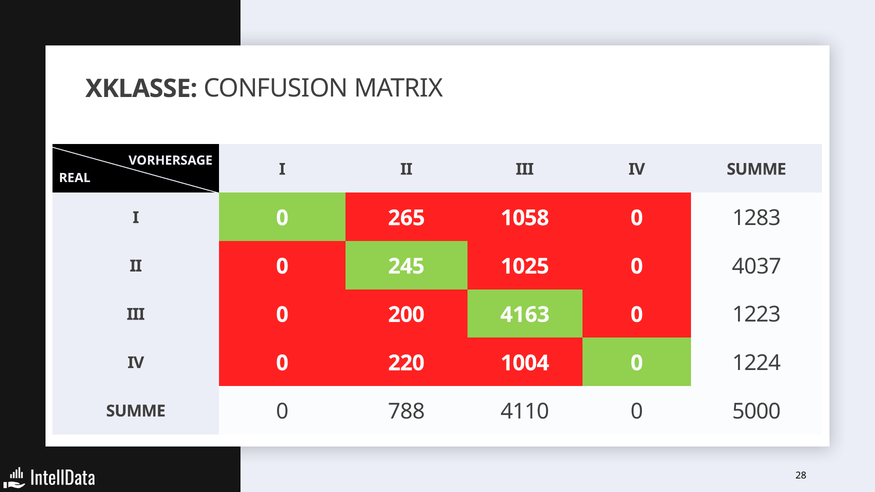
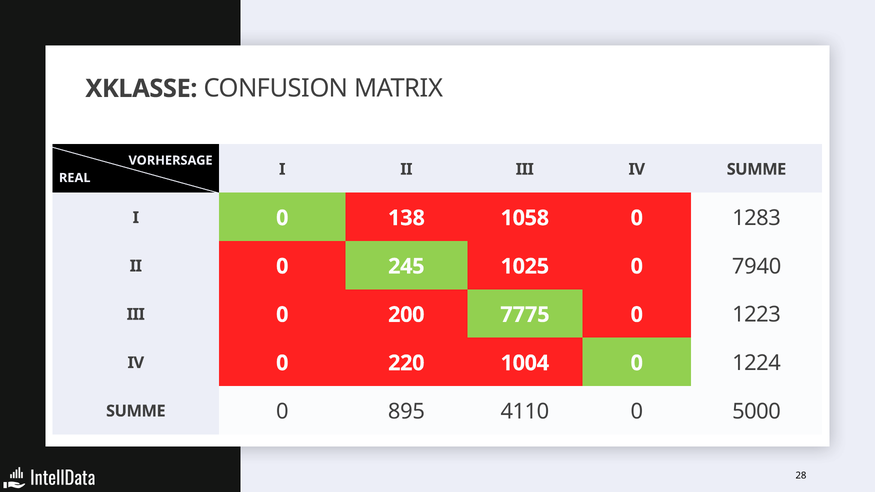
265: 265 -> 138 (406, 218)
4037: 4037 -> 7940 (757, 266)
4163: 4163 -> 7775 (525, 315)
788: 788 -> 895 (406, 412)
